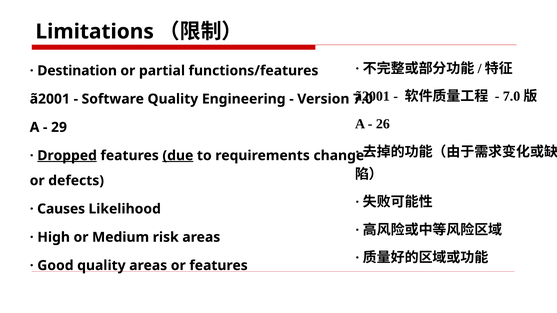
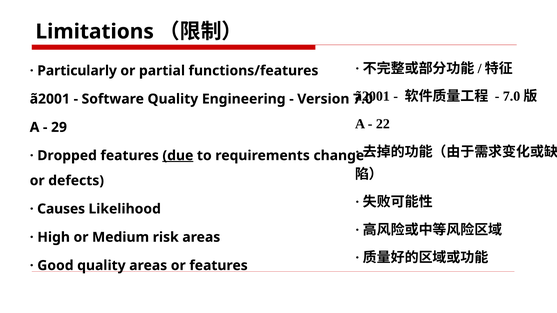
Destination: Destination -> Particularly (77, 71)
26: 26 -> 22 (383, 124)
Dropped underline: present -> none (67, 156)
